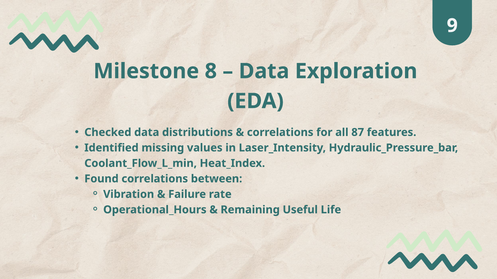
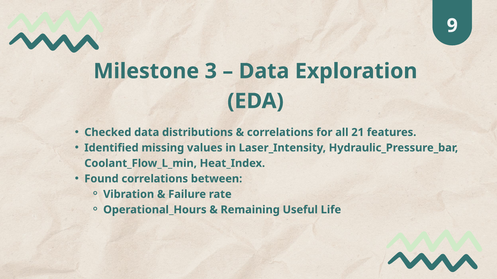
8: 8 -> 3 (211, 71)
87: 87 -> 21 (358, 133)
